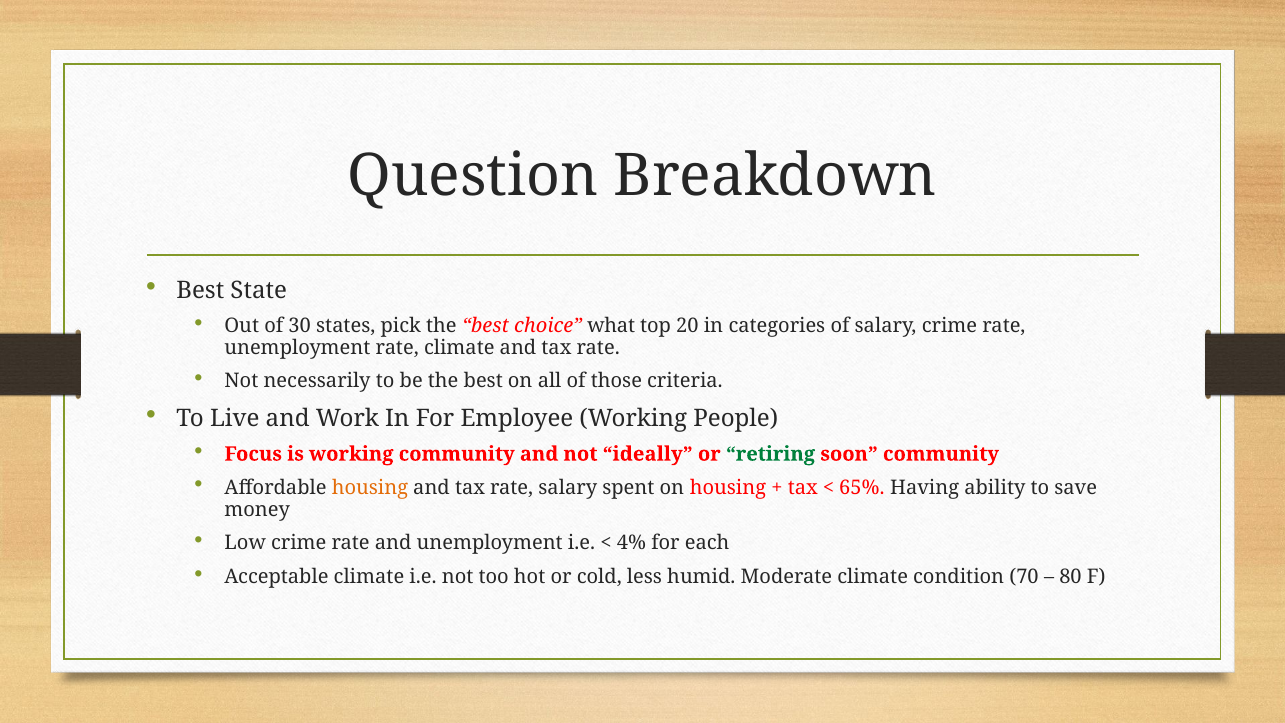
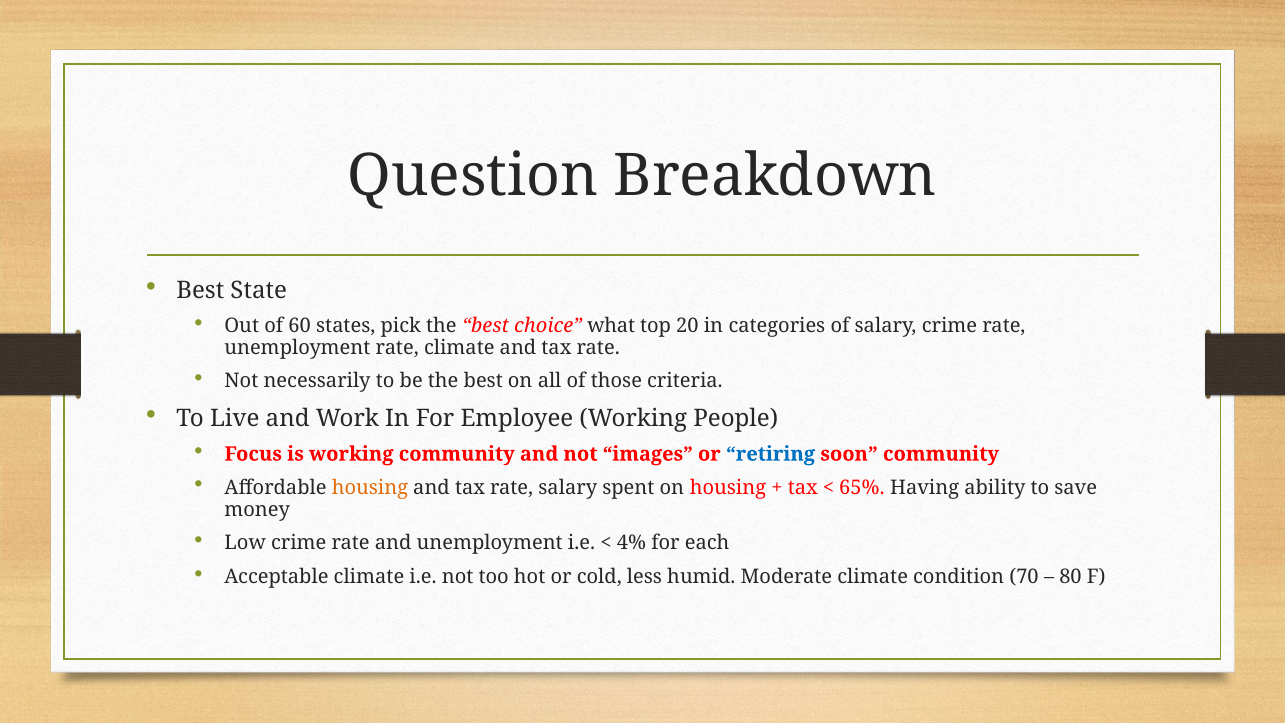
30: 30 -> 60 (300, 326)
ideally: ideally -> images (648, 454)
retiring colour: green -> blue (771, 454)
